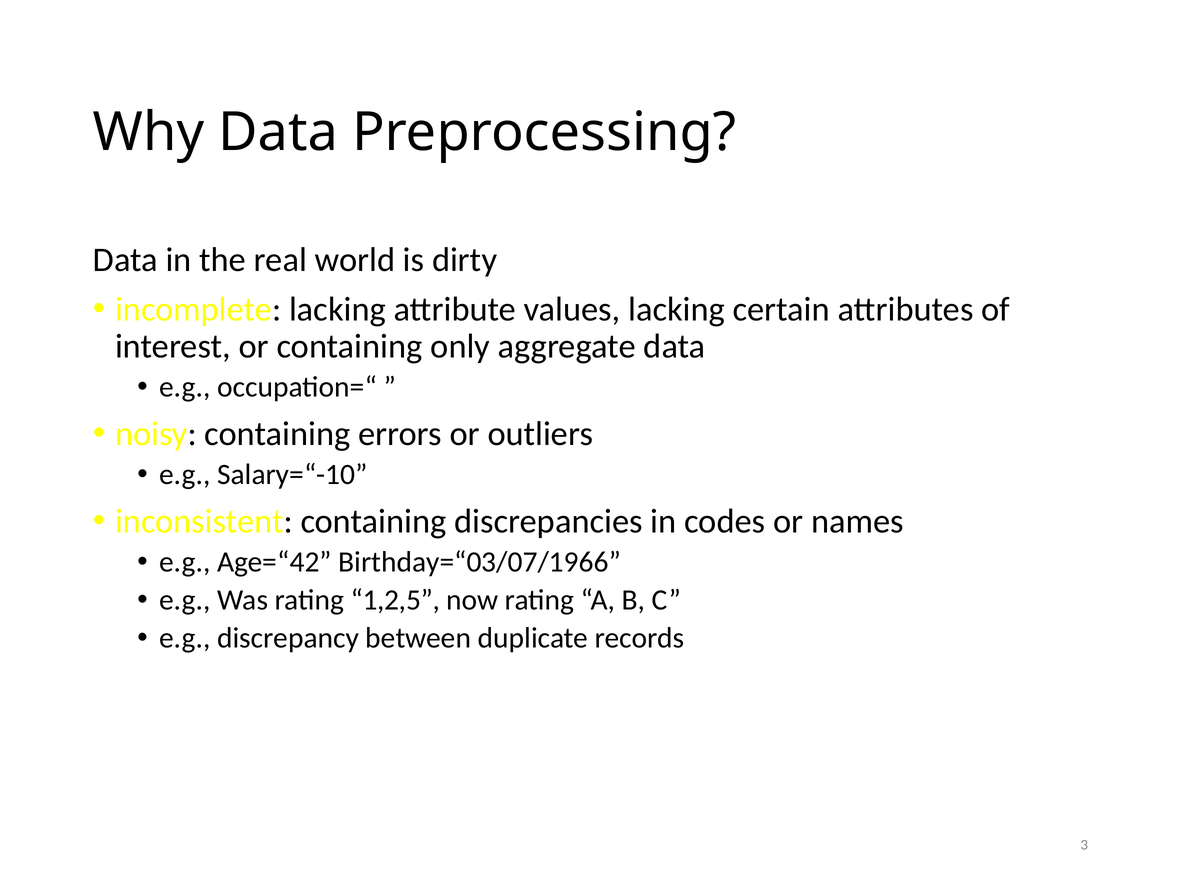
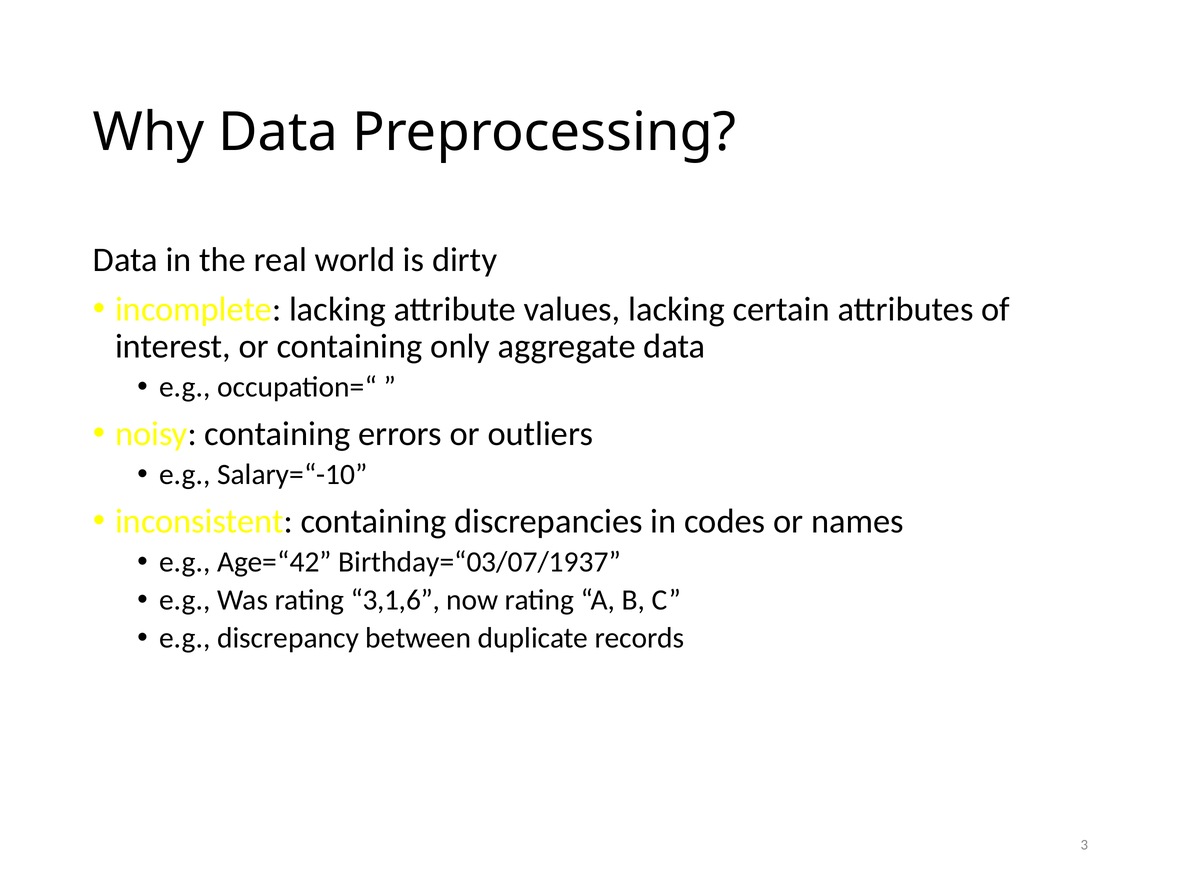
Birthday=“03/07/1966: Birthday=“03/07/1966 -> Birthday=“03/07/1937 (480, 563)
1,2,5: 1,2,5 -> 3,1,6 (395, 601)
